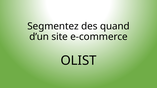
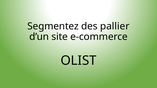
quand: quand -> pallier (115, 26)
